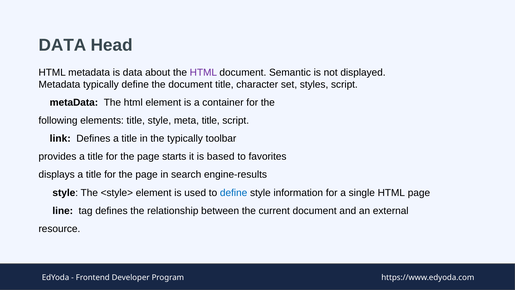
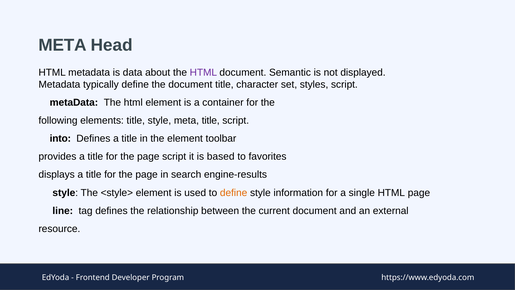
DATA: DATA -> META (62, 45)
link: link -> into (60, 138)
the typically: typically -> element (185, 138)
page starts: starts -> script (174, 156)
define colour: blue -> orange (234, 193)
